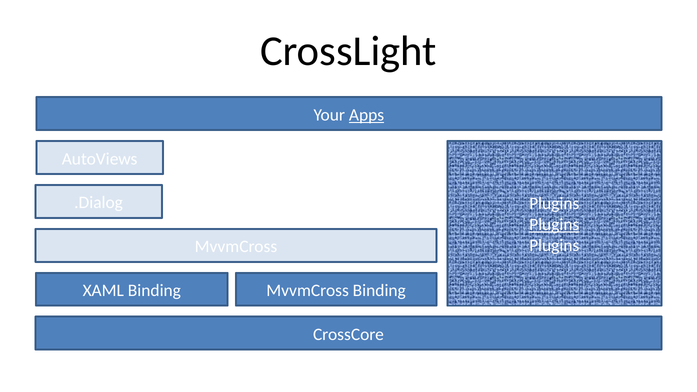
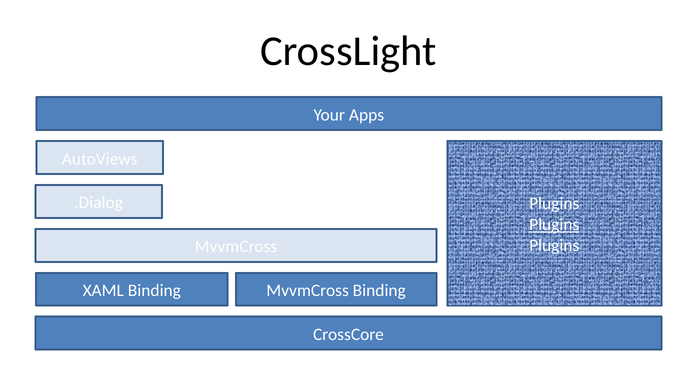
Apps underline: present -> none (367, 115)
